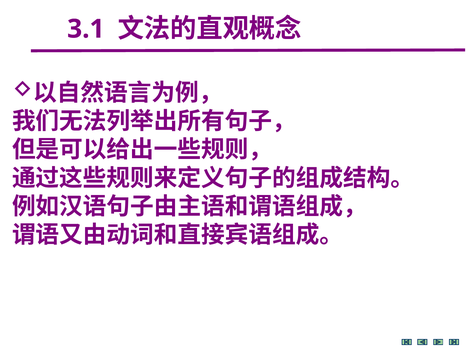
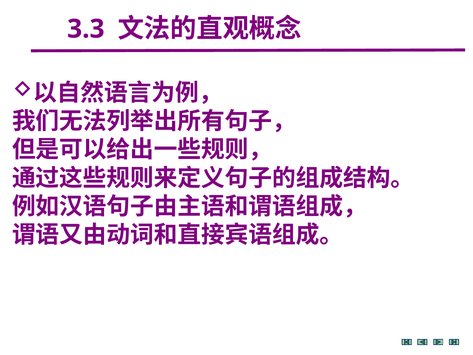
3.1: 3.1 -> 3.3 (86, 29)
